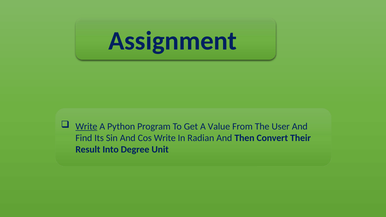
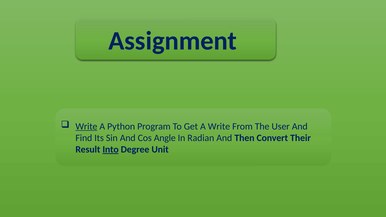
A Value: Value -> Write (219, 126)
Cos Write: Write -> Angle (165, 138)
Into underline: none -> present (111, 150)
